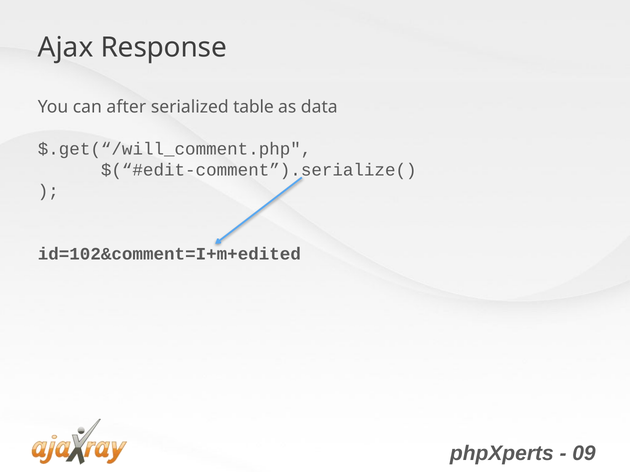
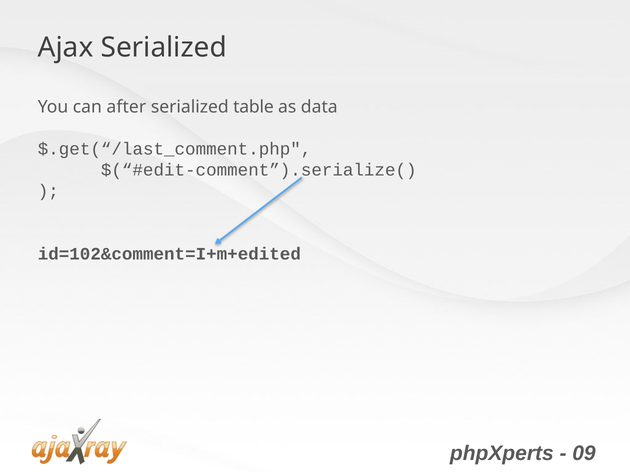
Ajax Response: Response -> Serialized (164, 48)
$.get(“/will_comment.php: $.get(“/will_comment.php -> $.get(“/last_comment.php (175, 149)
